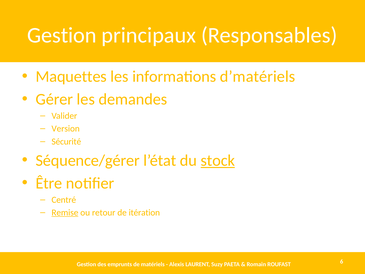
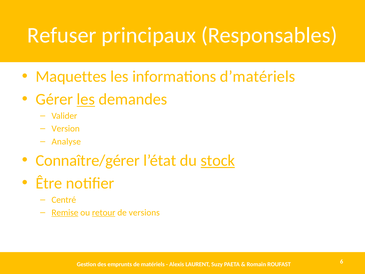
Gestion: Gestion -> Refuser (62, 35)
les underline: none -> present (86, 99)
Sécurité: Sécurité -> Analyse (66, 141)
Séquence/gérer: Séquence/gérer -> Connaître/gérer (88, 160)
retour underline: none -> present (104, 212)
itération: itération -> versions (144, 212)
